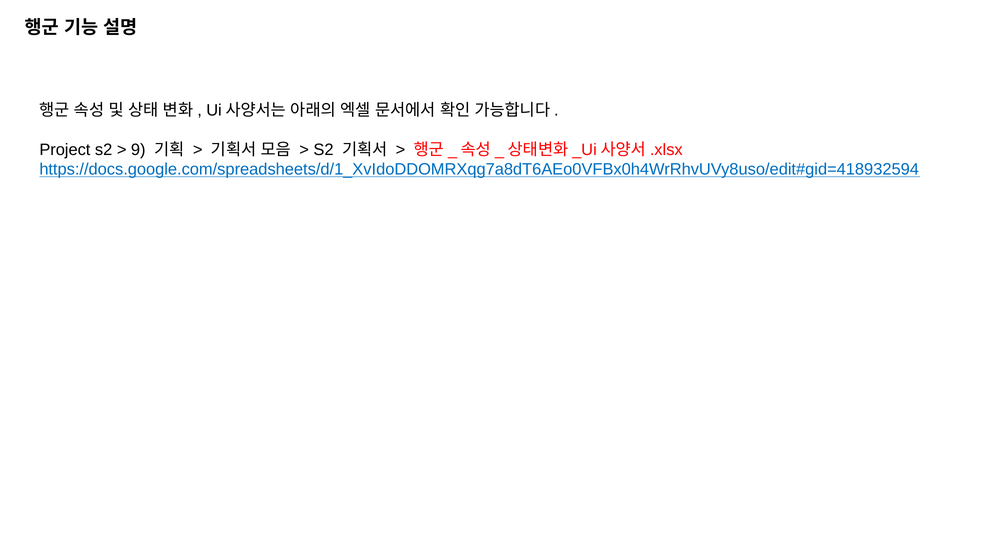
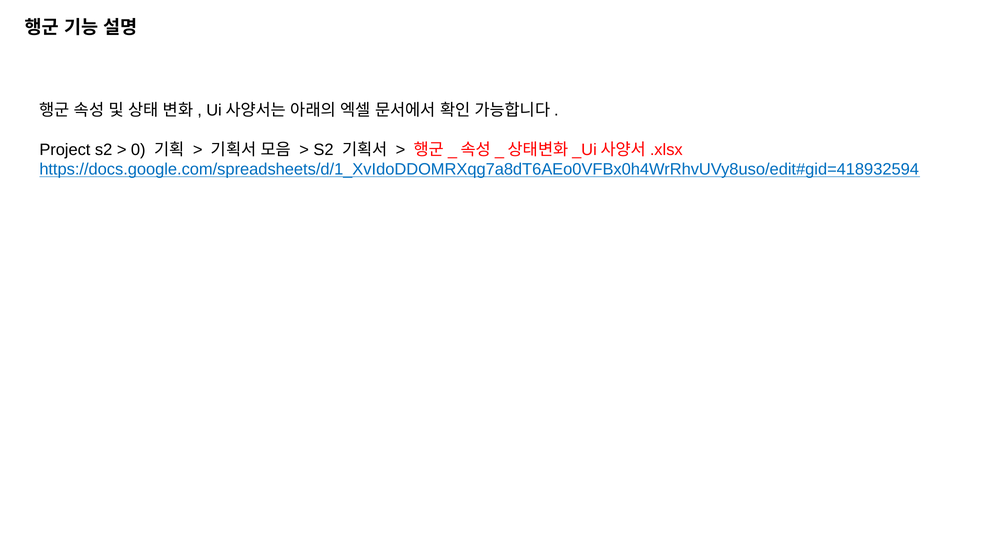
9: 9 -> 0 (138, 150)
